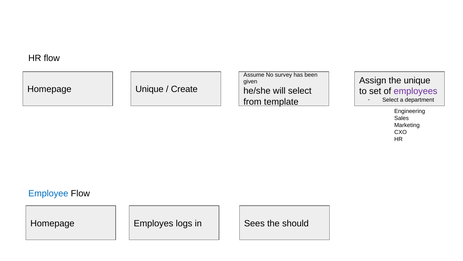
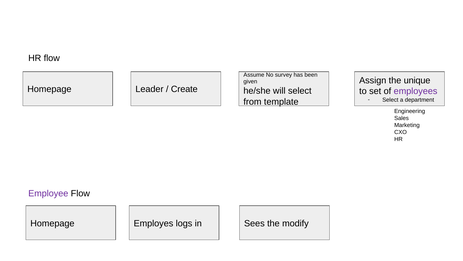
Homepage Unique: Unique -> Leader (149, 89)
Employee colour: blue -> purple (48, 193)
should: should -> modify (295, 223)
